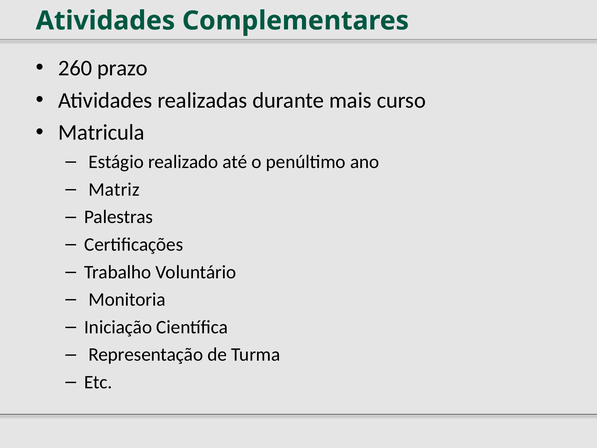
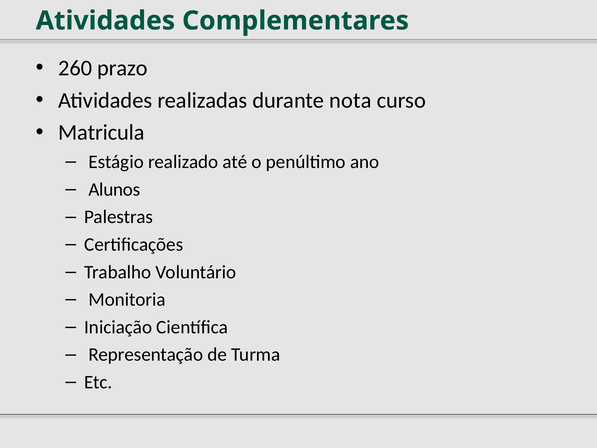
mais: mais -> nota (350, 100)
Matriz: Matriz -> Alunos (114, 189)
